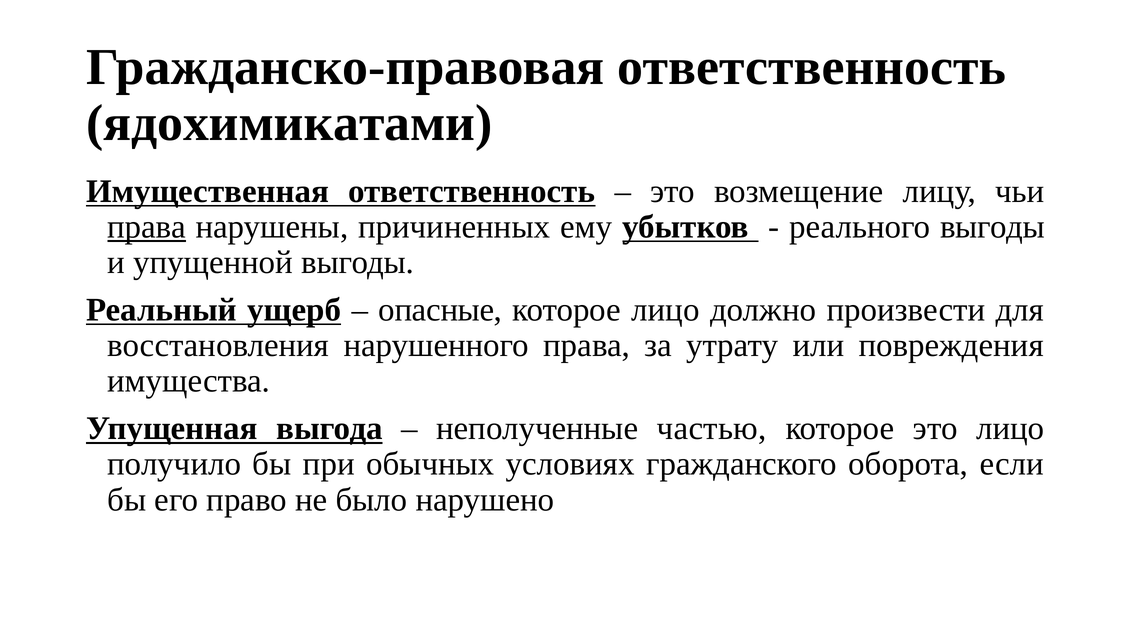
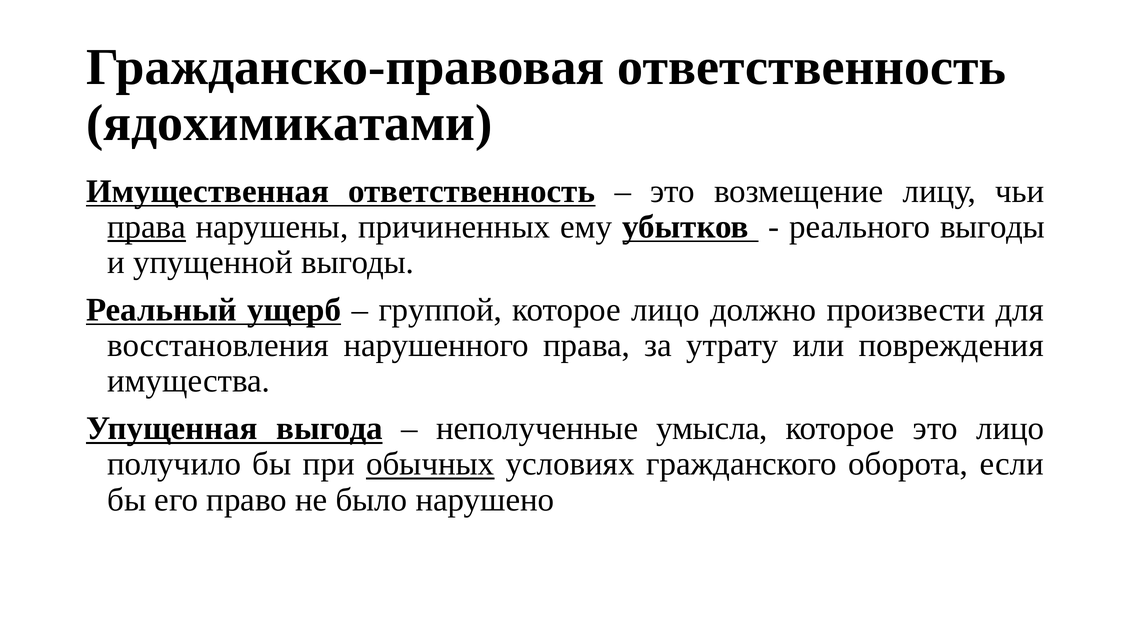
опасные: опасные -> группой (440, 310)
частью: частью -> умысла (712, 429)
обычных underline: none -> present (430, 464)
